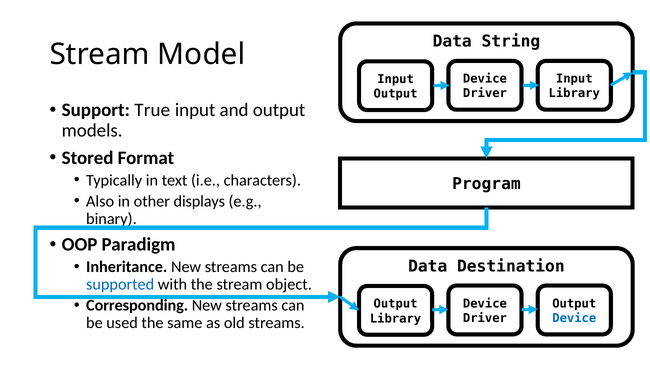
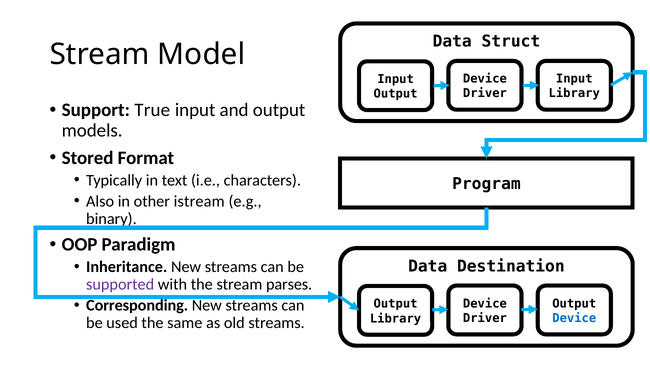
String: String -> Struct (511, 41)
displays: displays -> istream (199, 201)
supported colour: blue -> purple (120, 284)
object: object -> parses (289, 284)
